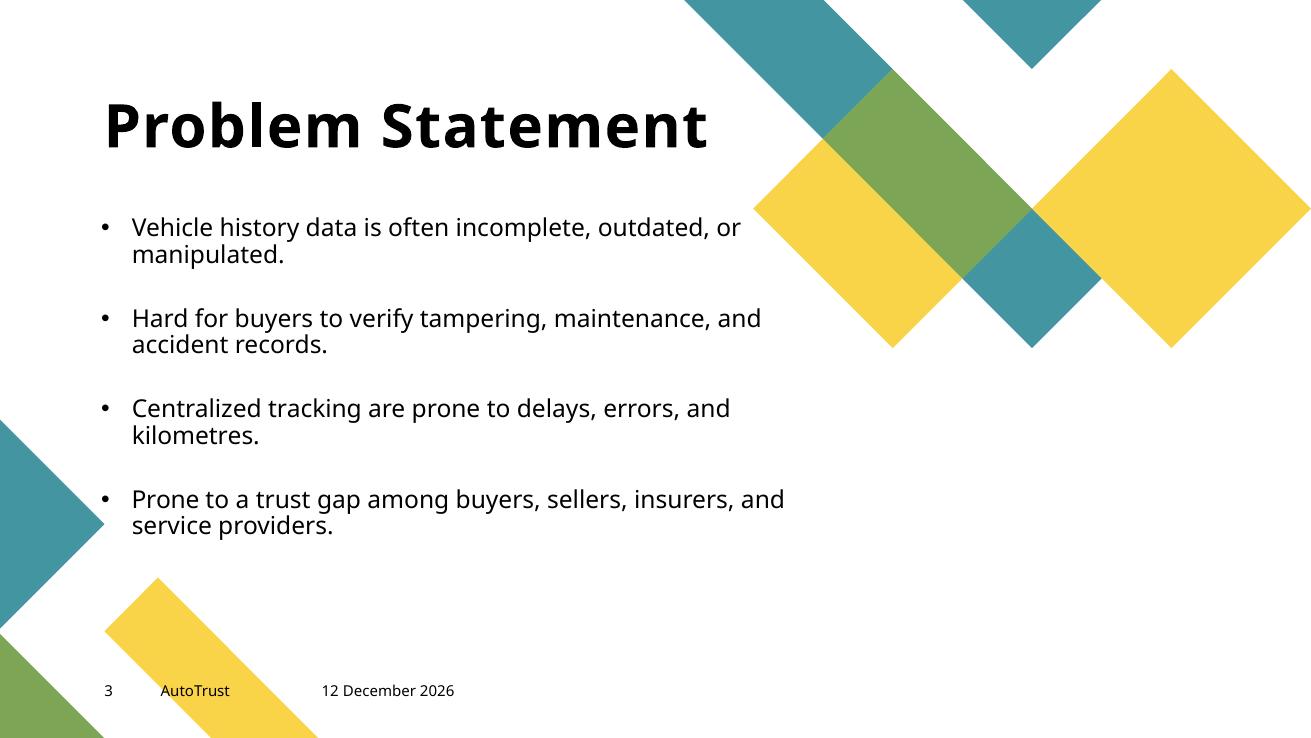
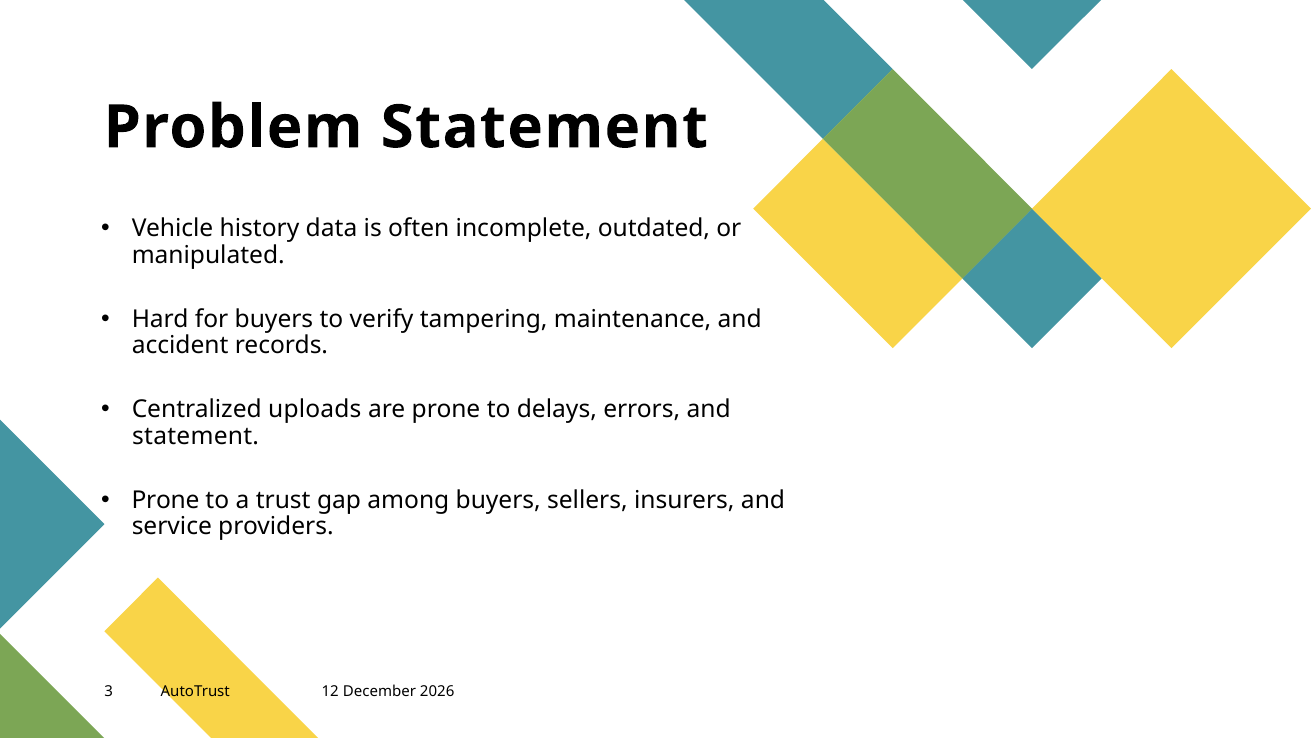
tracking: tracking -> uploads (315, 409)
kilometres: kilometres -> statement (196, 436)
